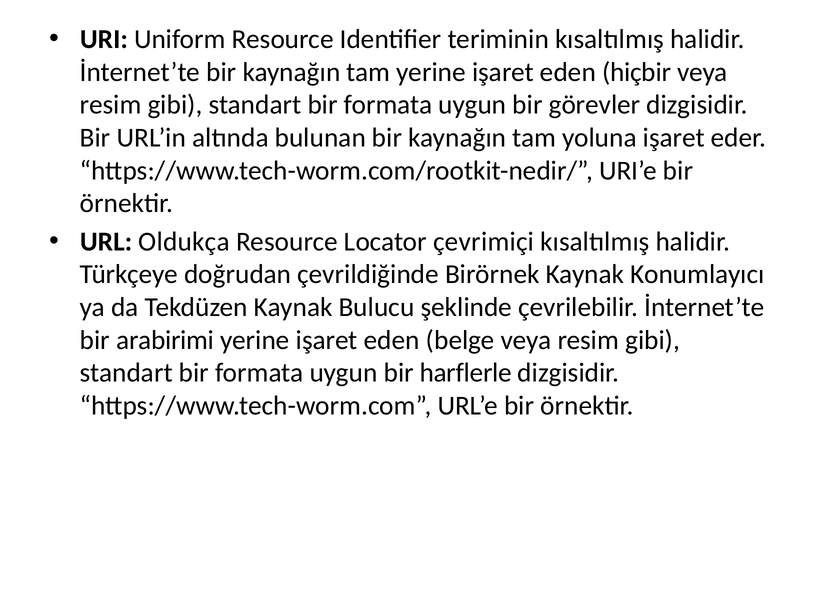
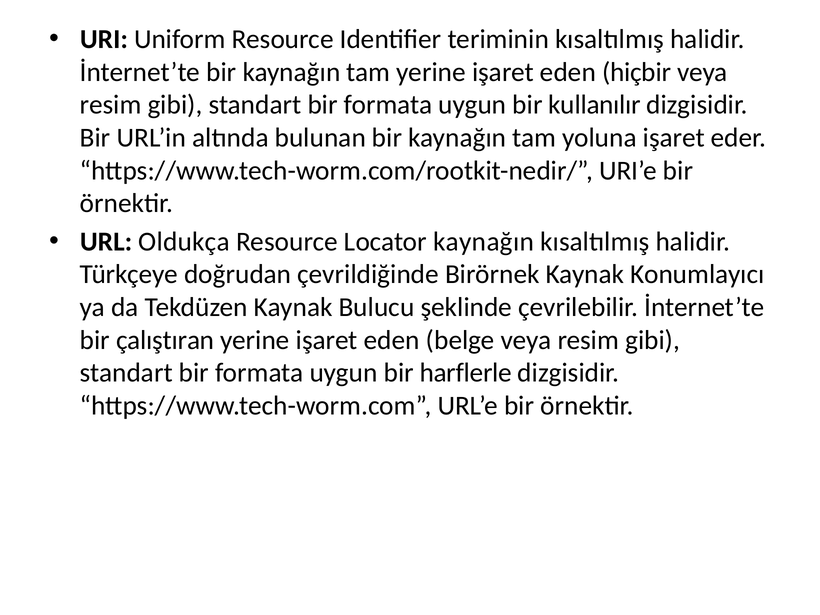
görevler: görevler -> kullanılır (595, 105)
Locator çevrimiçi: çevrimiçi -> kaynağın (484, 242)
arabirimi: arabirimi -> çalıştıran (165, 340)
